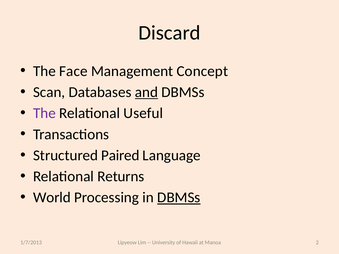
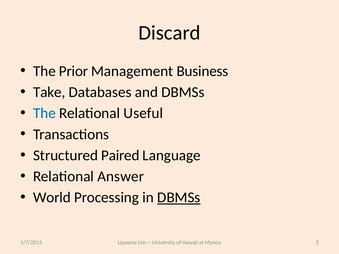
Face: Face -> Prior (74, 71)
Concept: Concept -> Business (202, 71)
Scan: Scan -> Take (49, 92)
and underline: present -> none (146, 92)
The colour: purple -> blue (44, 113)
Returns: Returns -> Answer (121, 177)
